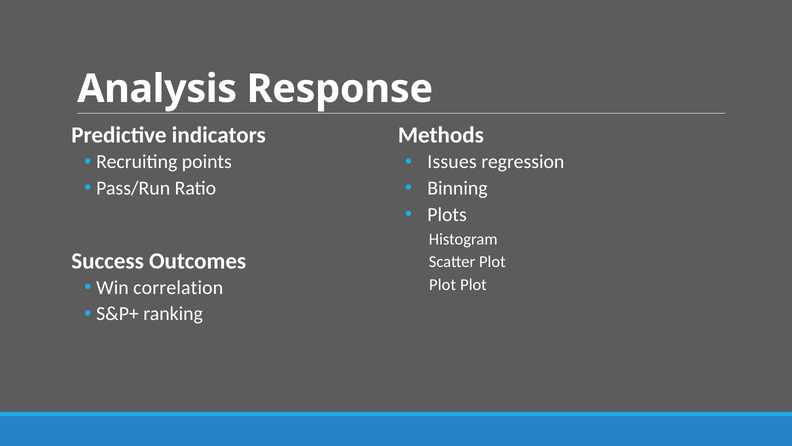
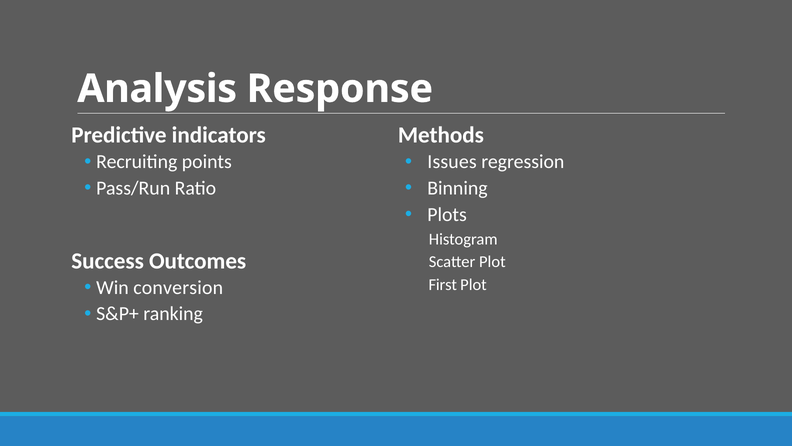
correlation: correlation -> conversion (178, 287)
Plot: Plot -> First (443, 285)
